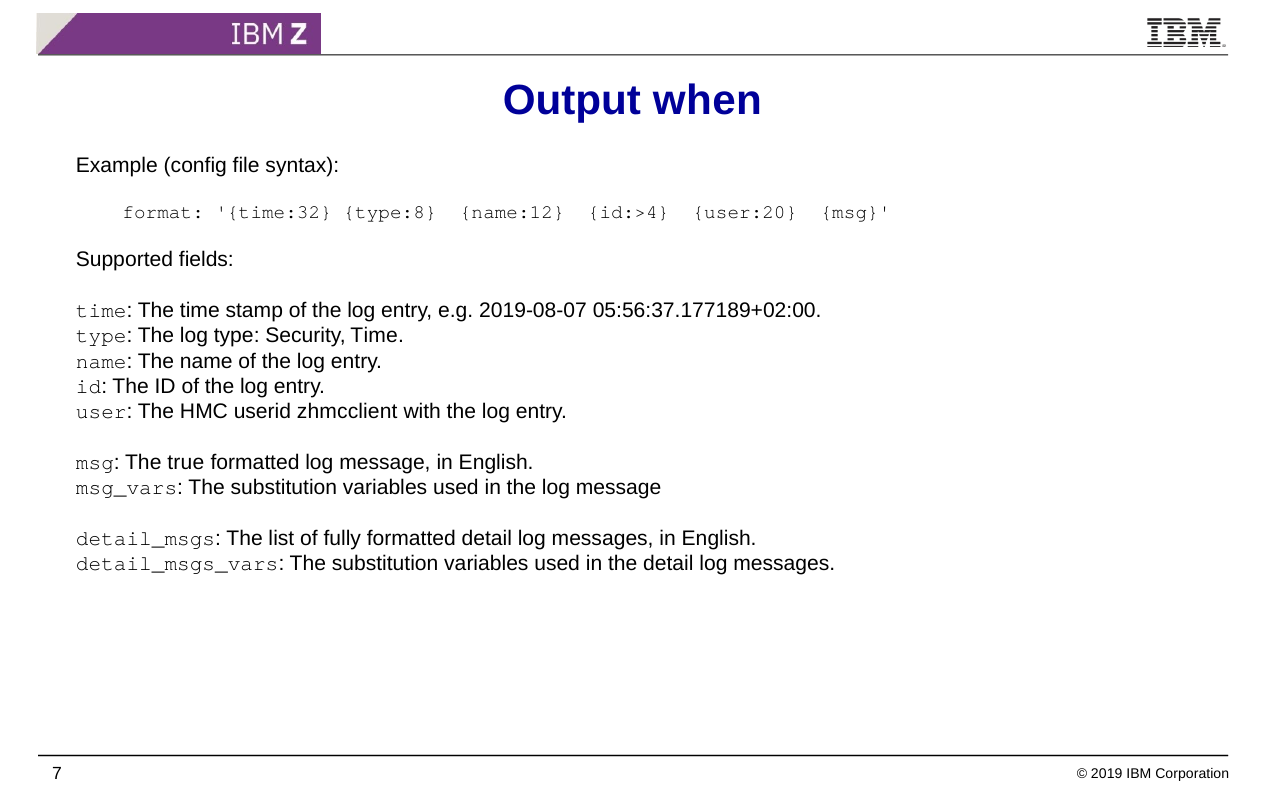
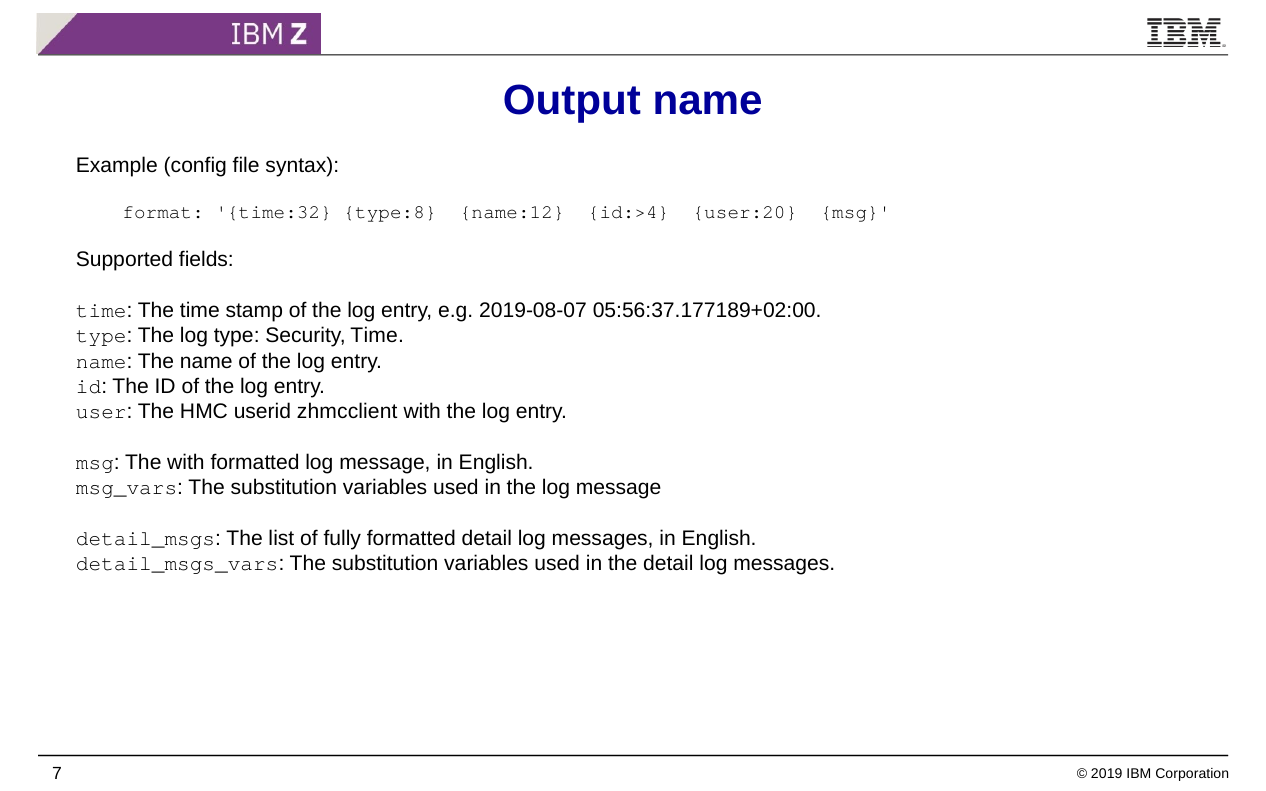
Output when: when -> name (708, 100)
The true: true -> with (186, 463)
